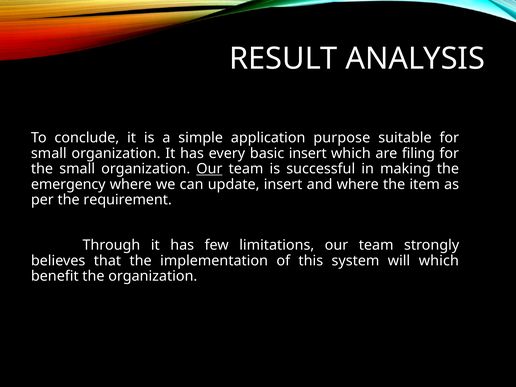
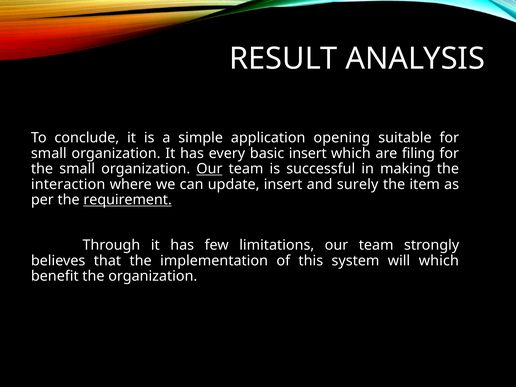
purpose: purpose -> opening (342, 138)
emergency: emergency -> interaction (68, 184)
and where: where -> surely (358, 184)
requirement underline: none -> present (128, 200)
